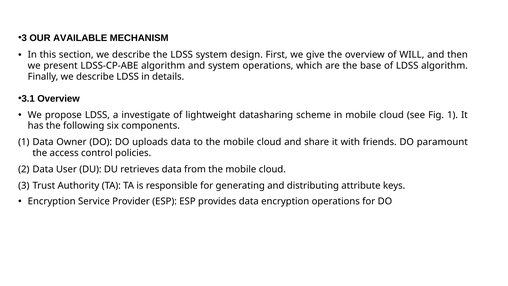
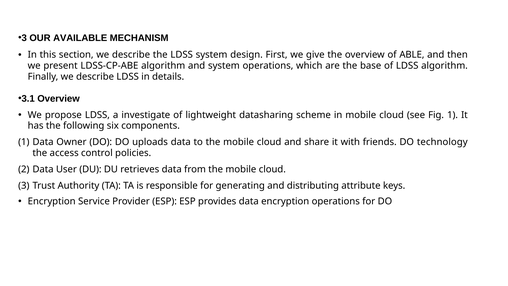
WILL: WILL -> ABLE (412, 55)
paramount: paramount -> technology (442, 142)
